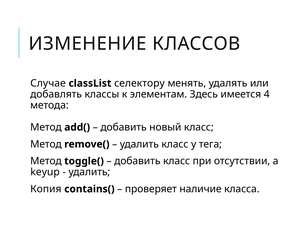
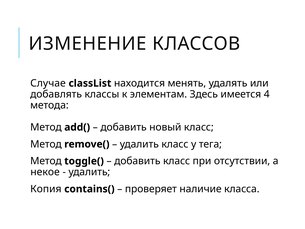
селектору: селектору -> находится (140, 83)
keyup: keyup -> некое (45, 172)
